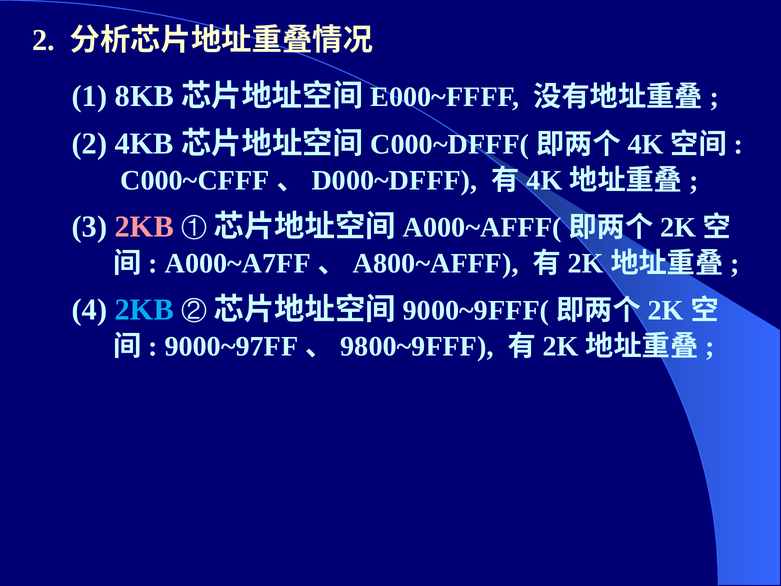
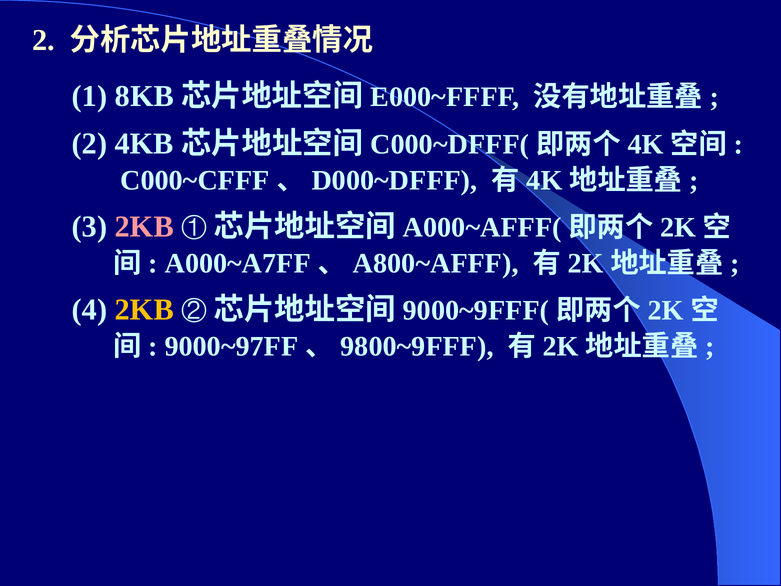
2KB colour: light blue -> yellow (144, 310)
